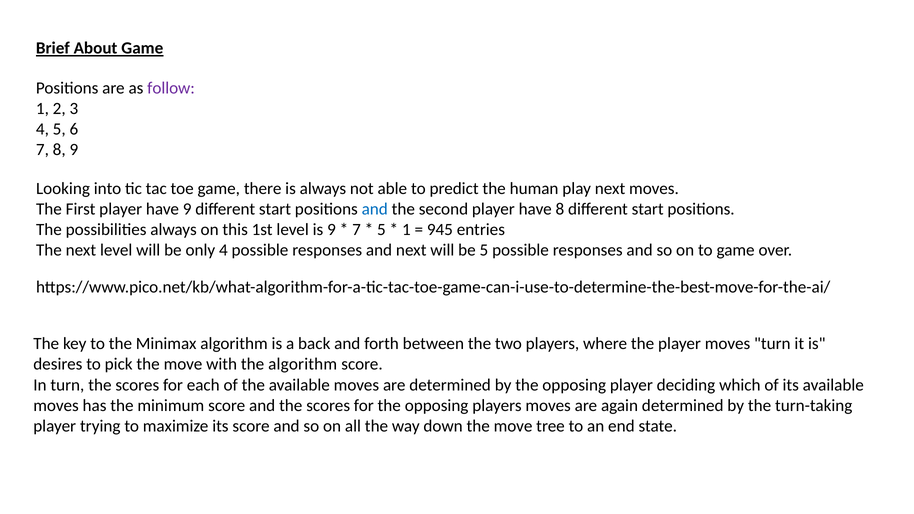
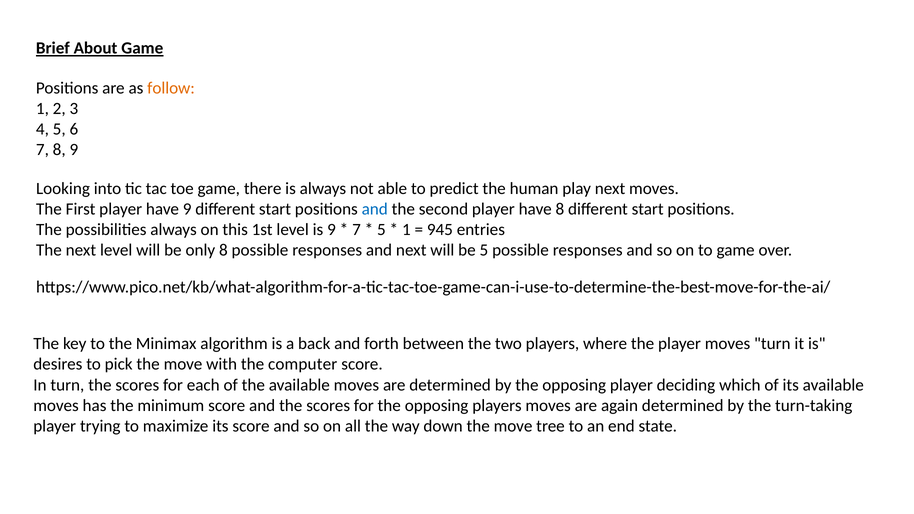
follow colour: purple -> orange (171, 88)
only 4: 4 -> 8 (223, 250)
the algorithm: algorithm -> computer (303, 364)
